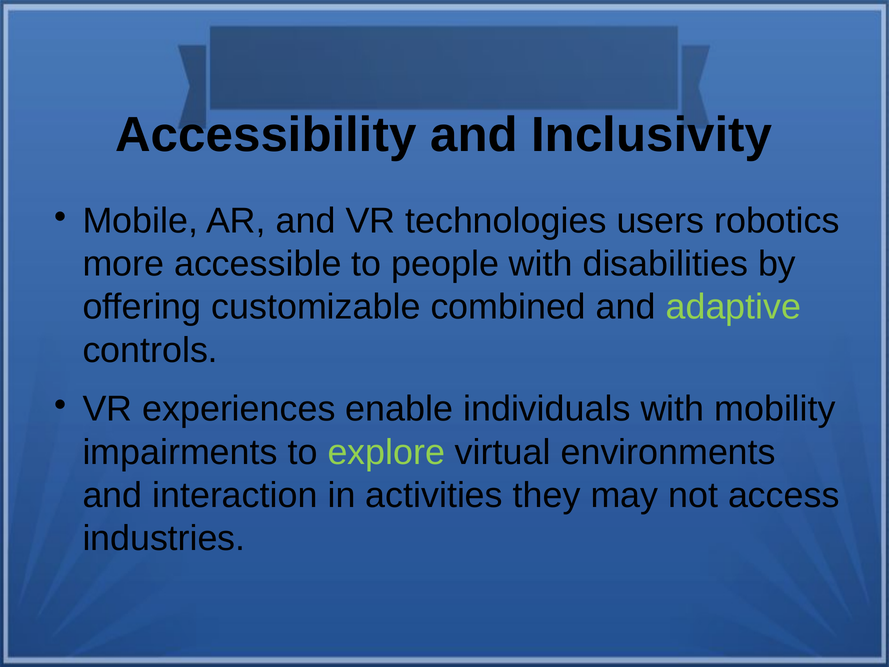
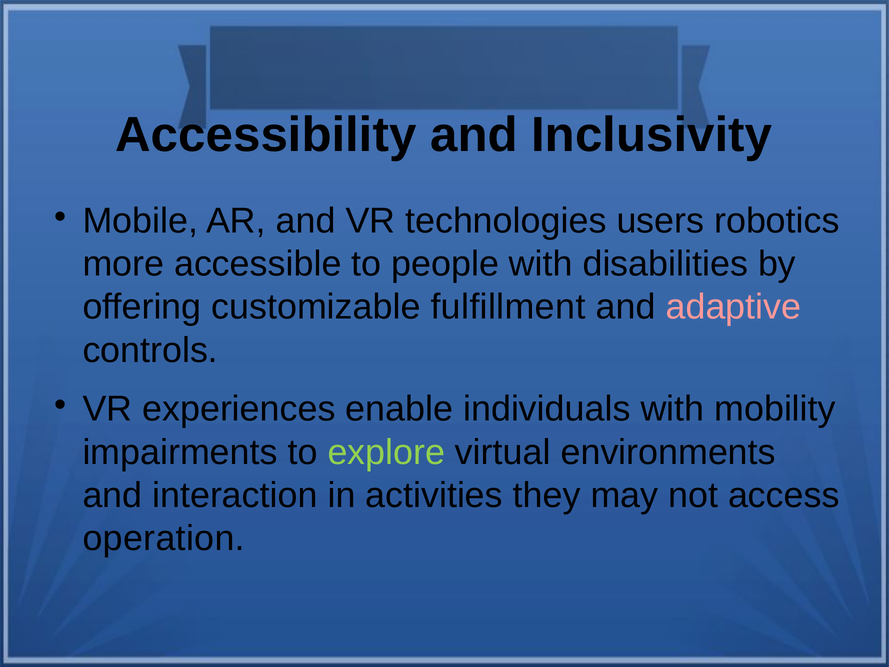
combined: combined -> fulfillment (508, 307)
adaptive colour: light green -> pink (733, 307)
industries: industries -> operation (164, 538)
